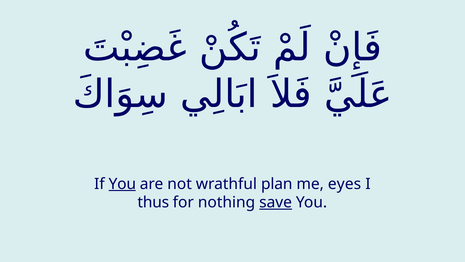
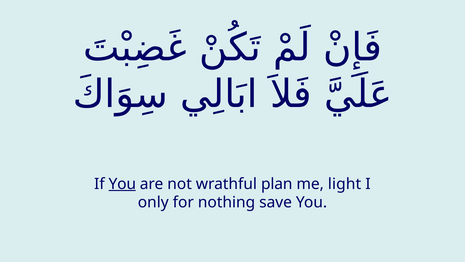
eyes: eyes -> light (345, 184)
thus: thus -> only (153, 202)
save underline: present -> none (276, 202)
